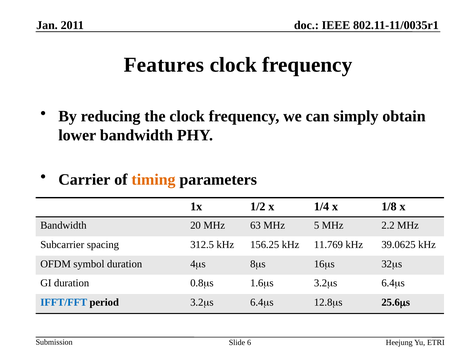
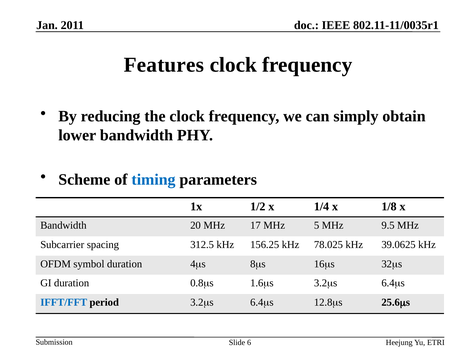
Carrier: Carrier -> Scheme (84, 180)
timing colour: orange -> blue (153, 180)
63: 63 -> 17 (256, 225)
2.2: 2.2 -> 9.5 (388, 225)
11.769: 11.769 -> 78.025 (328, 245)
